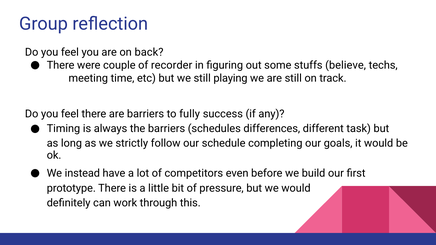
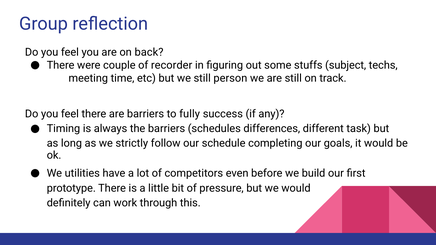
believe: believe -> subject (346, 65)
playing: playing -> person (230, 78)
instead: instead -> utilities (82, 173)
